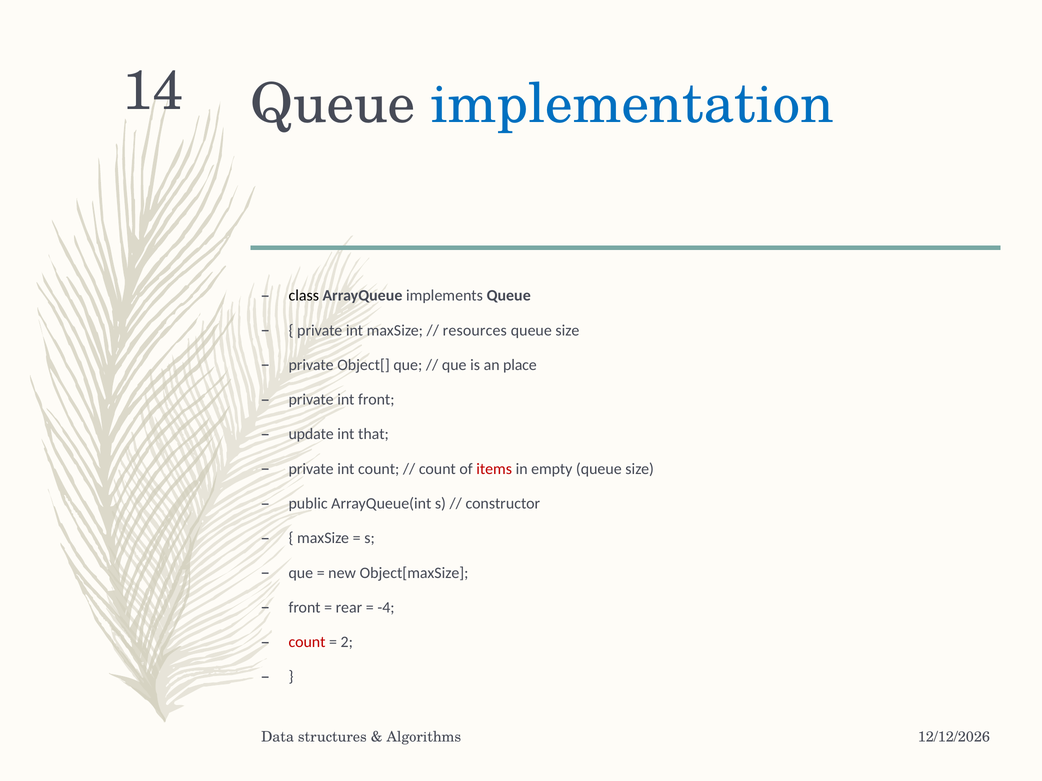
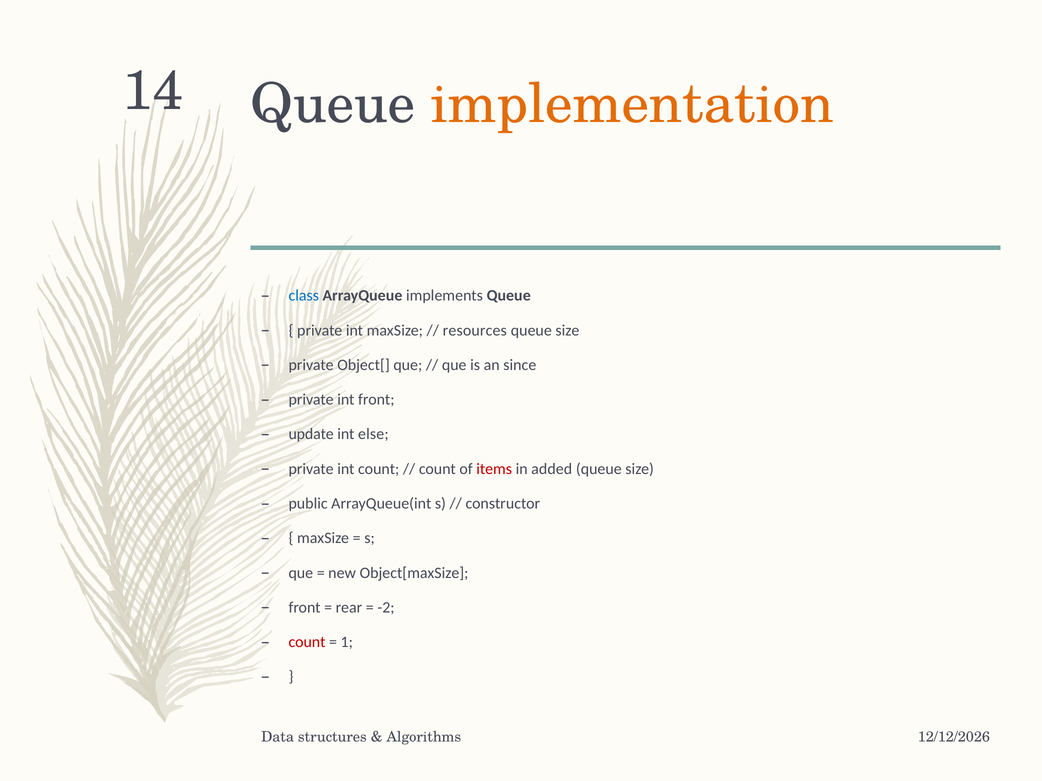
implementation colour: blue -> orange (632, 104)
class colour: black -> blue (304, 296)
place: place -> since (520, 365)
that: that -> else (373, 434)
empty: empty -> added (552, 469)
-4: -4 -> -2 (386, 608)
2: 2 -> 1 (347, 642)
